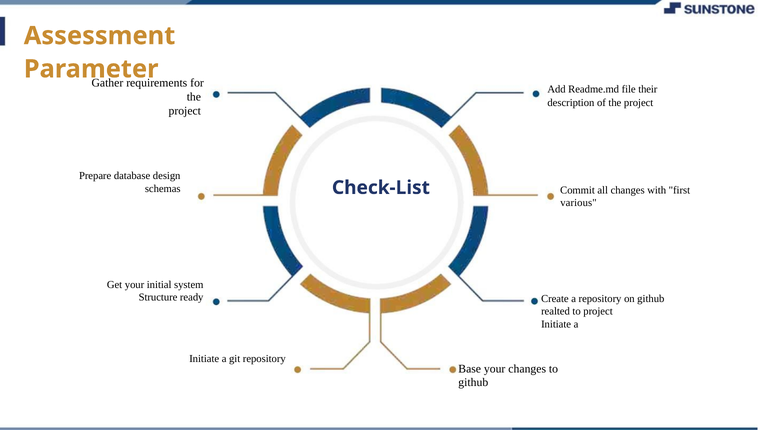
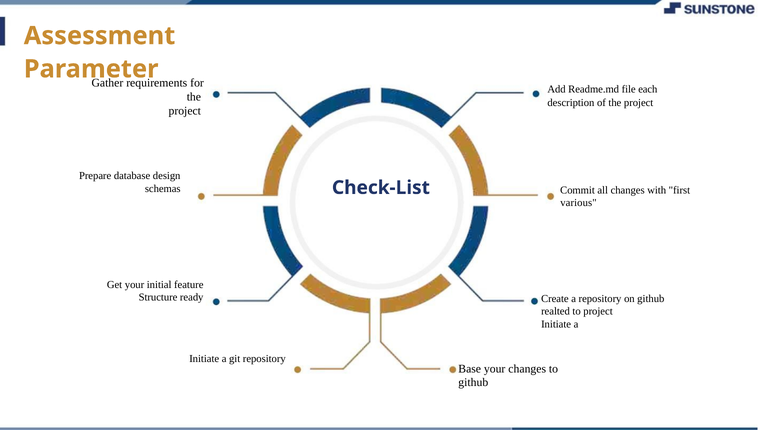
their: their -> each (648, 89)
system: system -> feature (189, 284)
